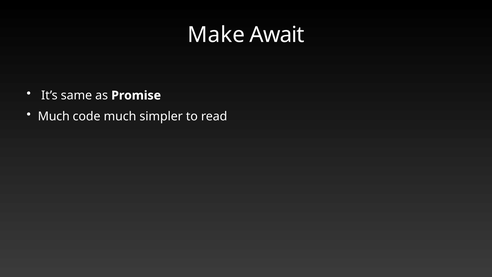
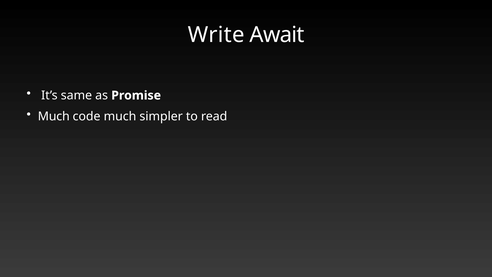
Make: Make -> Write (216, 35)
